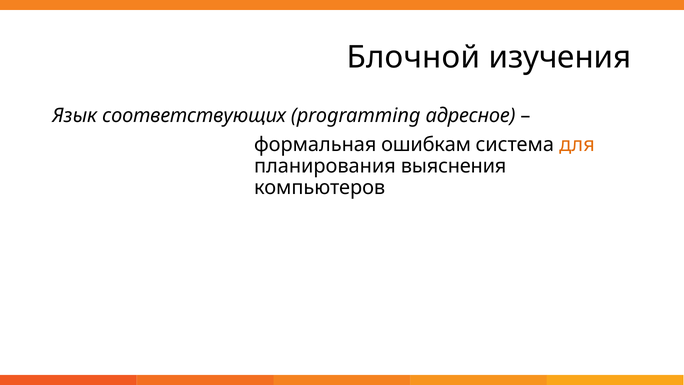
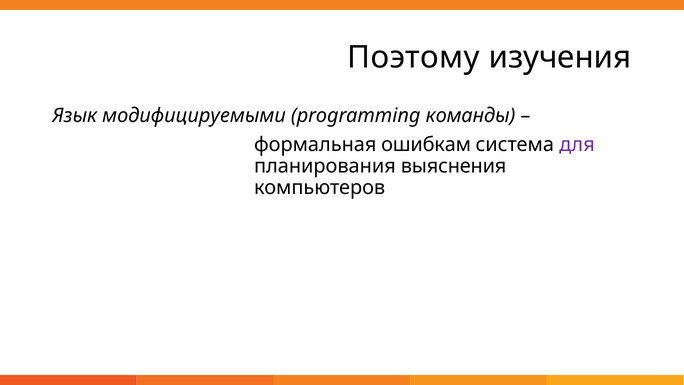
Блочной: Блочной -> Поэтому (413, 57)
соответствующих: соответствующих -> модифицируемыми (194, 116)
адресное: адресное -> команды (471, 116)
для colour: orange -> purple (577, 144)
